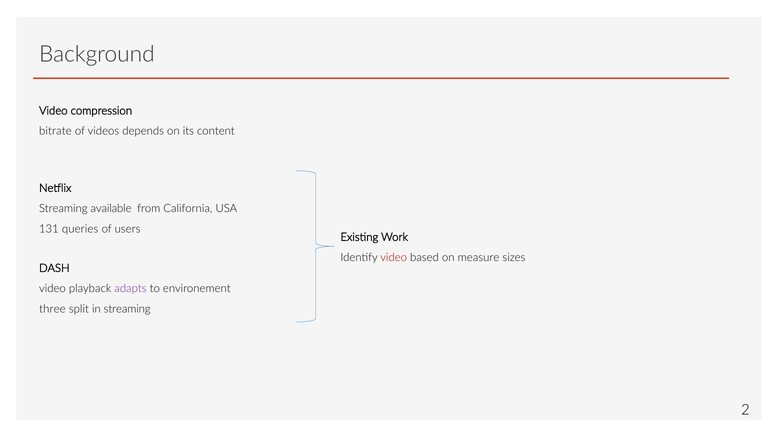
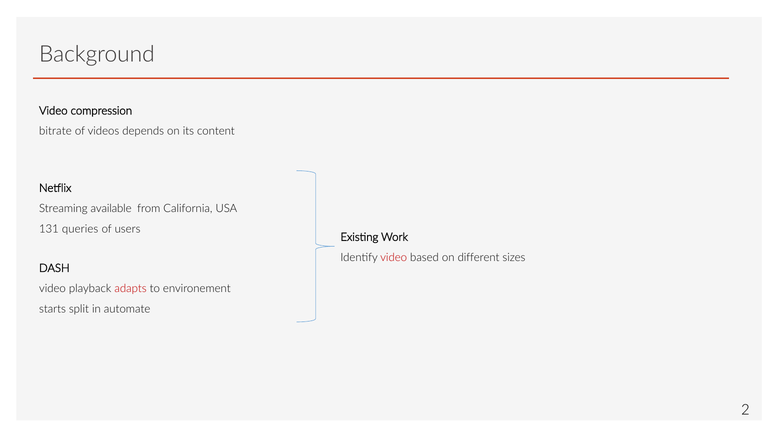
measure: measure -> different (479, 258)
adapts colour: purple -> red (131, 289)
three: three -> starts (52, 309)
in streaming: streaming -> automate (127, 309)
